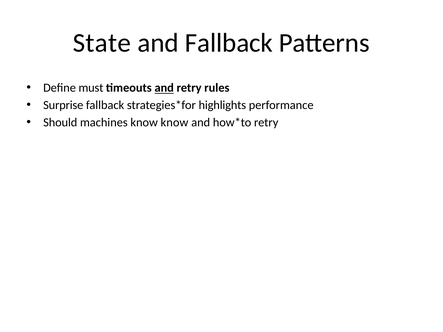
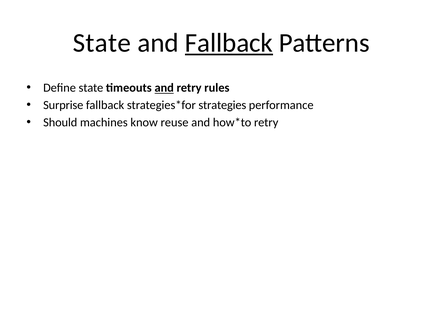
Fallback underline: none -> present (229, 43)
Define must: must -> state (91, 88)
highlights: highlights -> strategies (222, 105)
know know: know -> reuse (175, 122)
